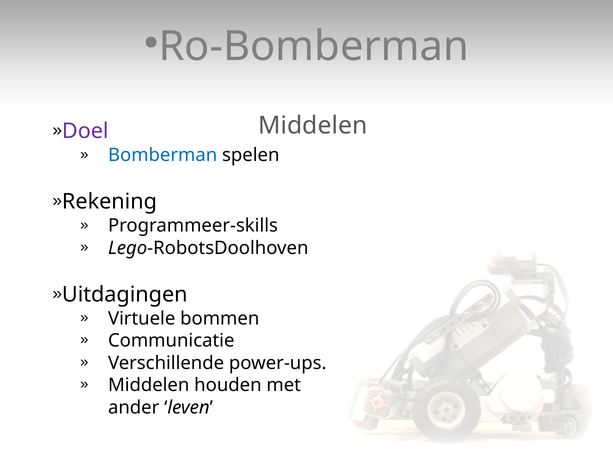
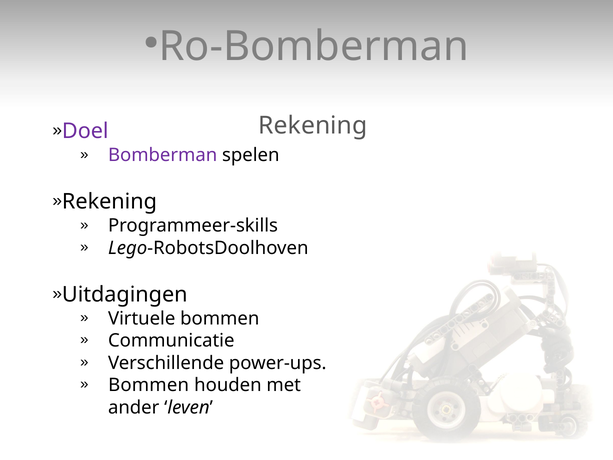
Middelen: Middelen -> Rekening (313, 126)
Bomberman colour: blue -> purple (163, 155)
Middelen: Middelen -> Bommen (149, 385)
